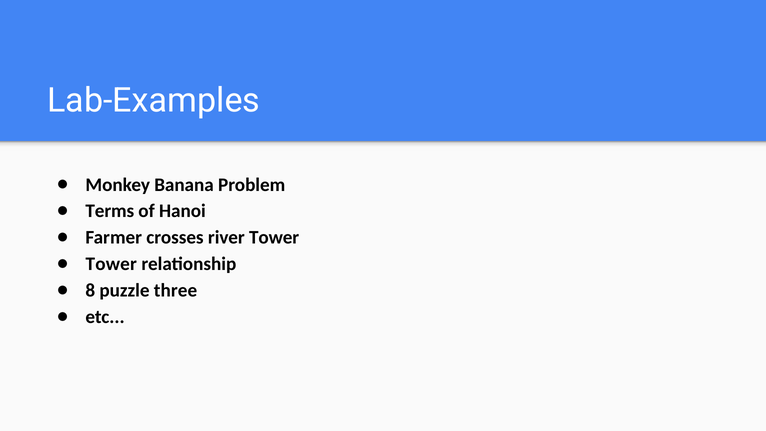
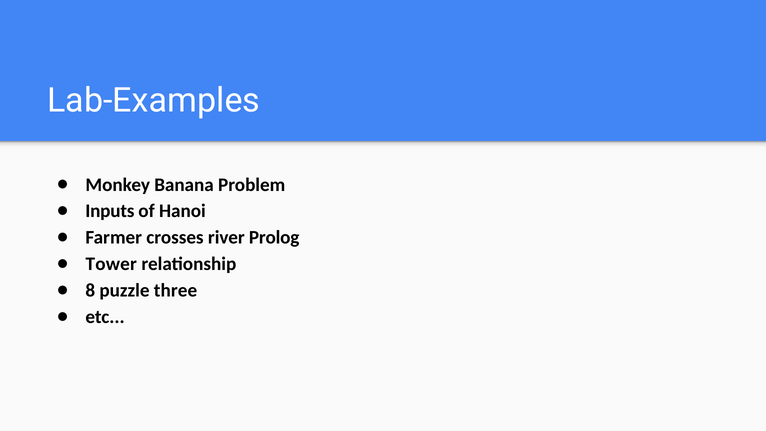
Terms: Terms -> Inputs (110, 211)
river Tower: Tower -> Prolog (274, 238)
